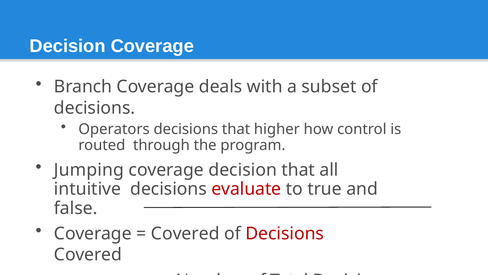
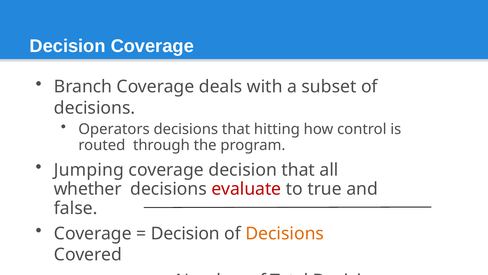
higher: higher -> hitting (277, 129)
intuitive: intuitive -> whether (88, 189)
Covered: Covered -> Decision (185, 233)
Decisions colour: red -> orange (285, 233)
